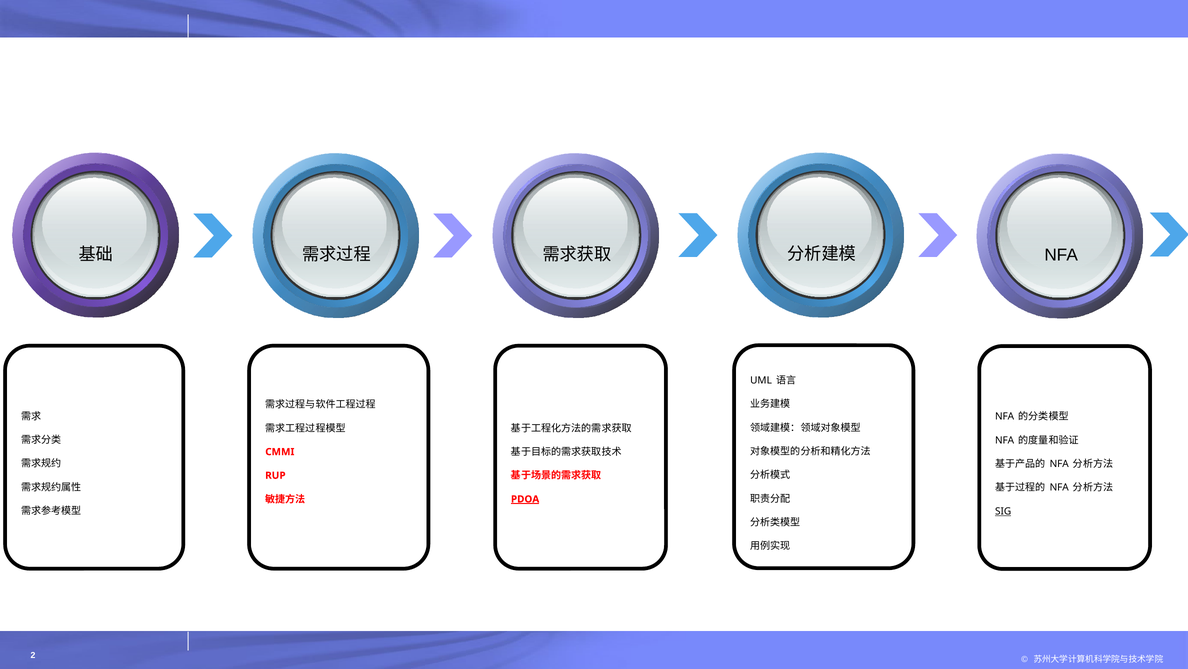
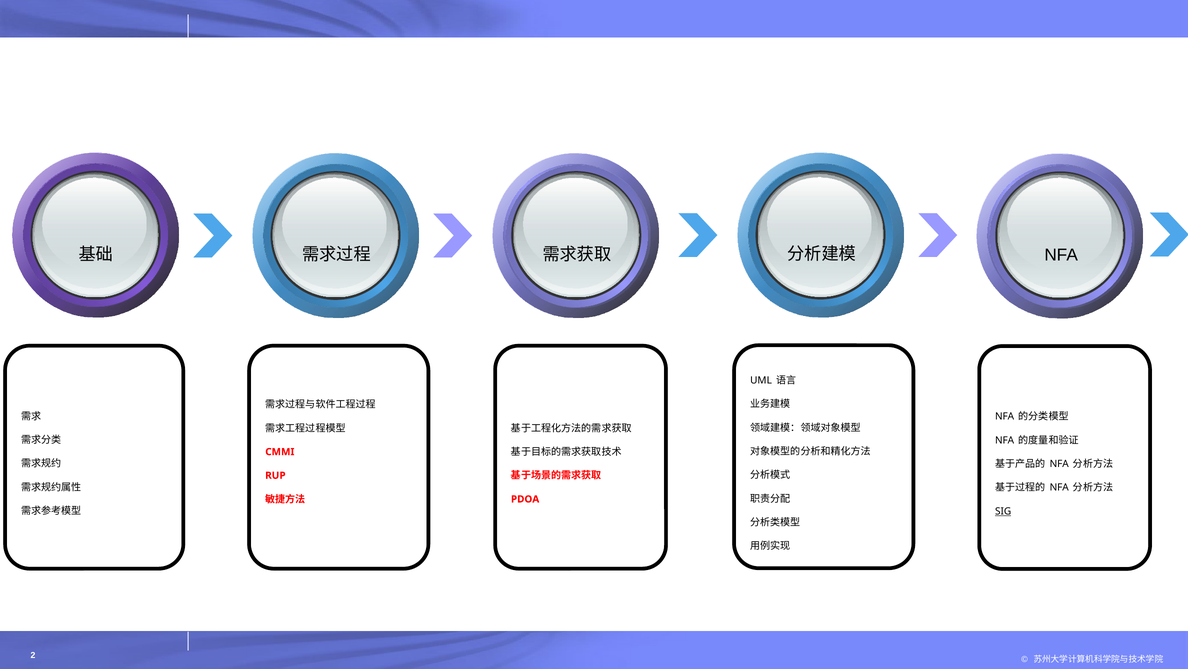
PDOA underline: present -> none (525, 499)
